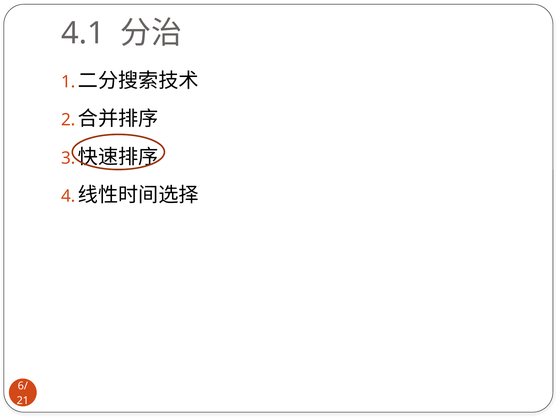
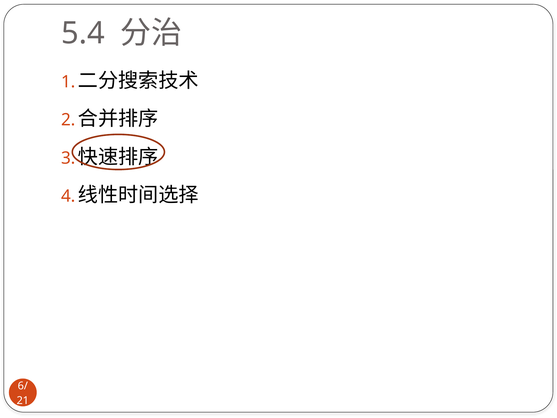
4.1: 4.1 -> 5.4 (83, 33)
